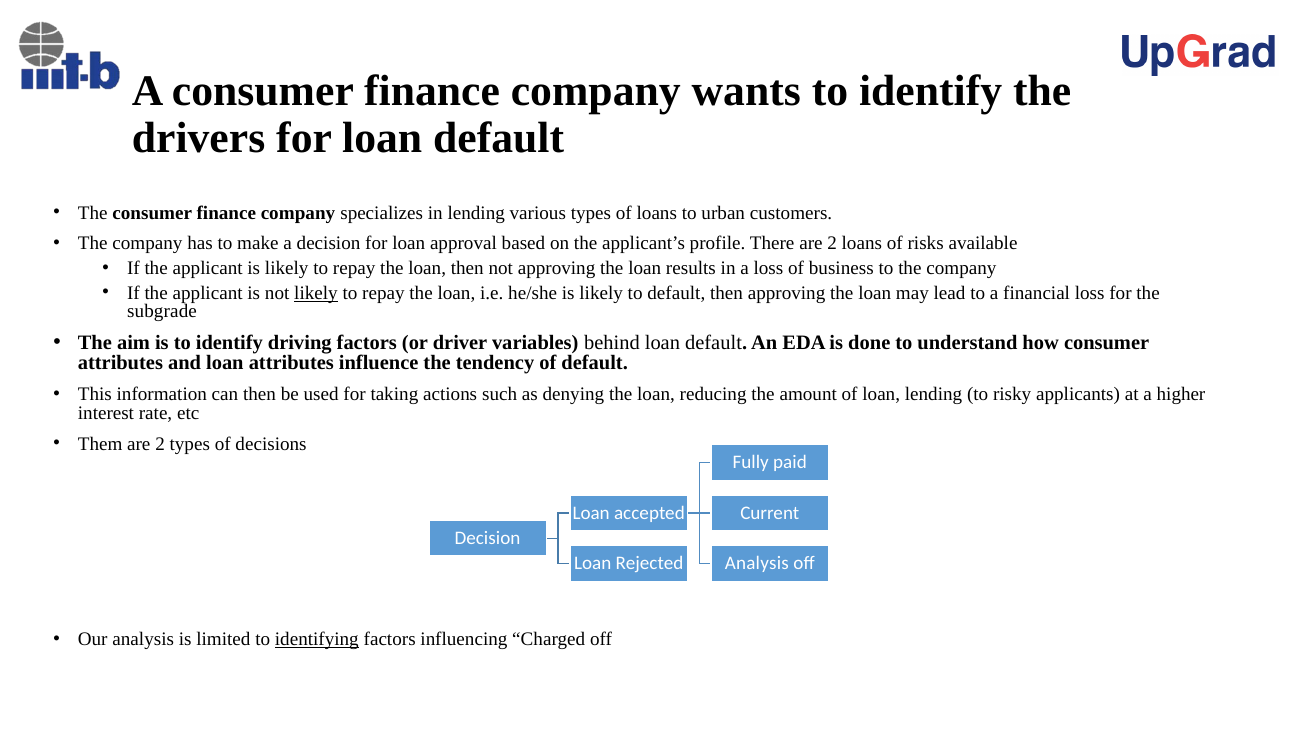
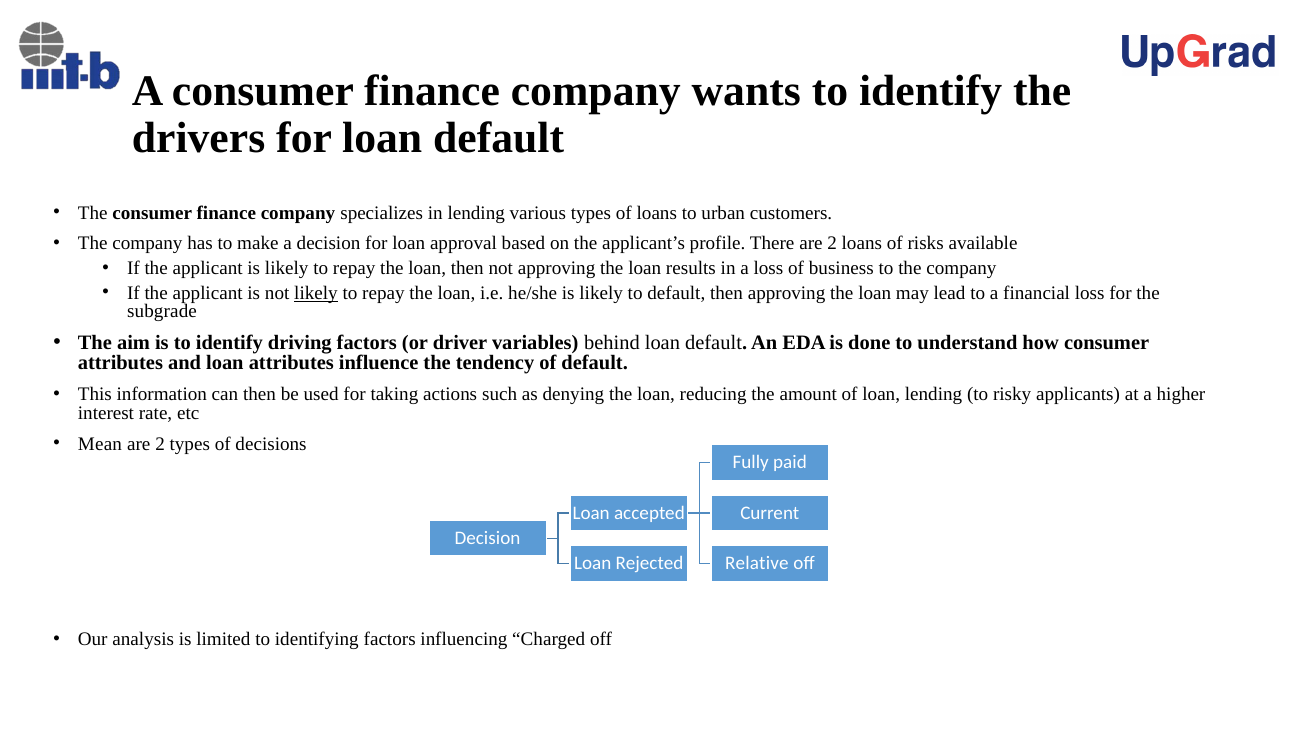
Them: Them -> Mean (100, 444)
Analysis: Analysis -> Relative (757, 563)
identifying underline: present -> none (317, 639)
